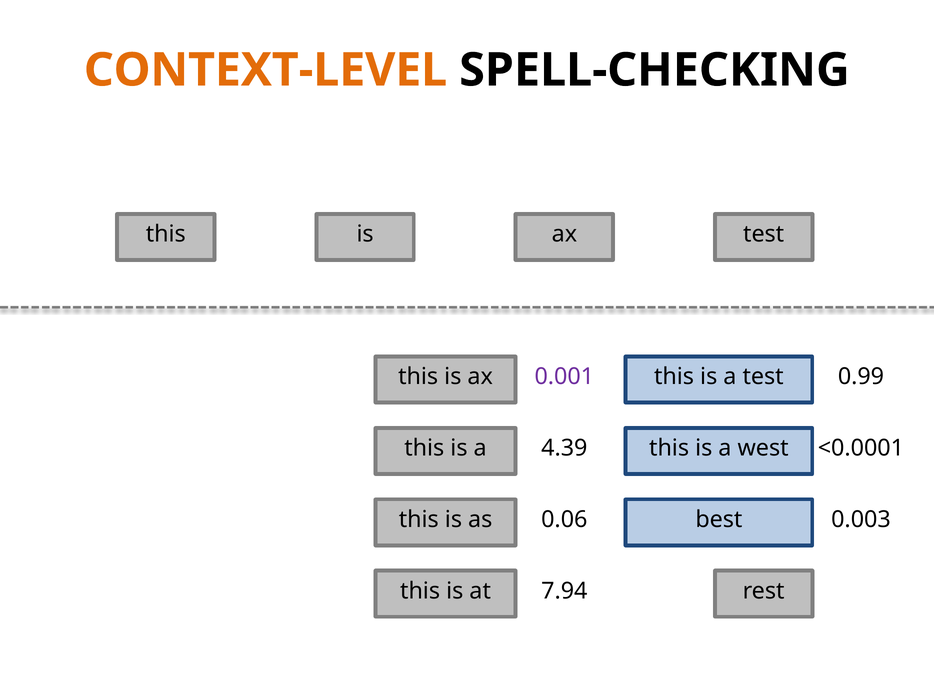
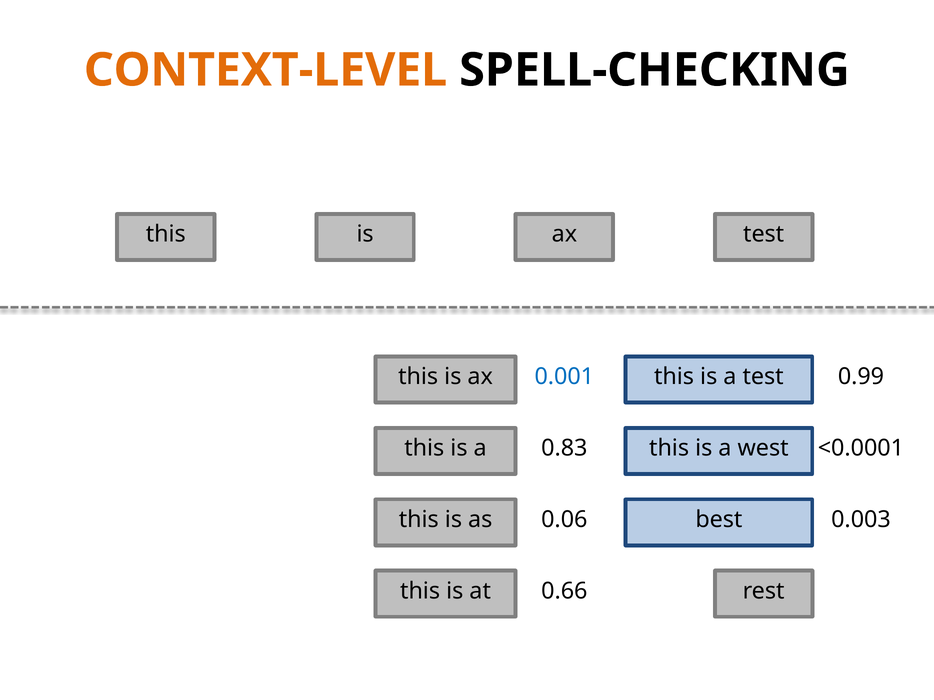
0.001 colour: purple -> blue (564, 377)
4.39: 4.39 -> 0.83 (564, 448)
7.94: 7.94 -> 0.66 (564, 591)
